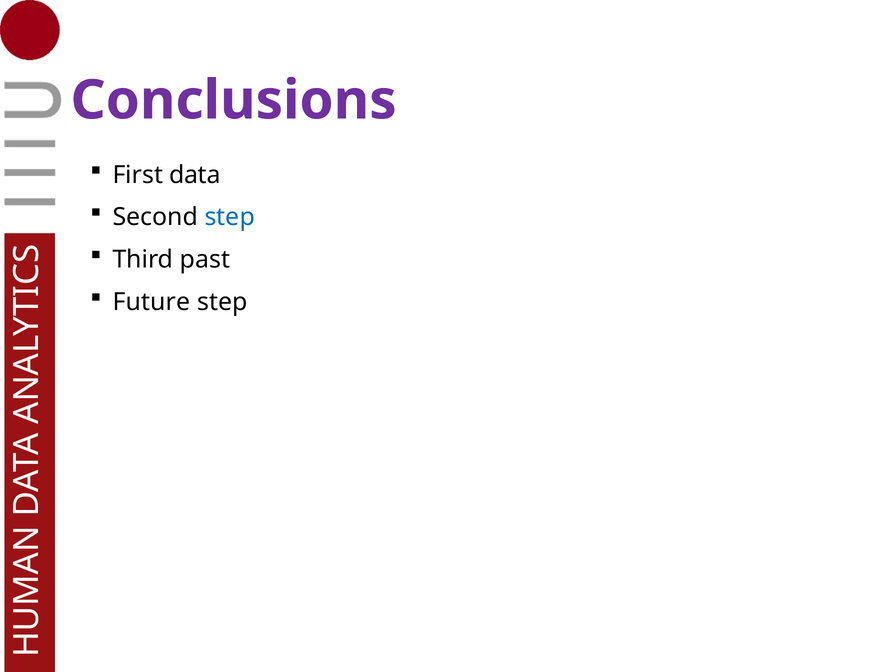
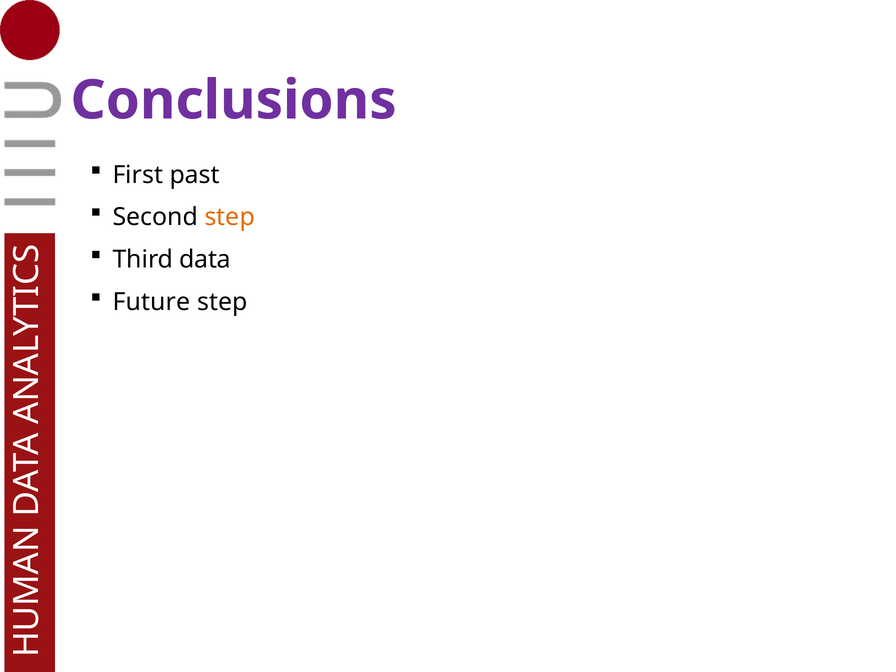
data: data -> past (195, 175)
step colour: blue -> orange (230, 217)
past: past -> data (205, 260)
